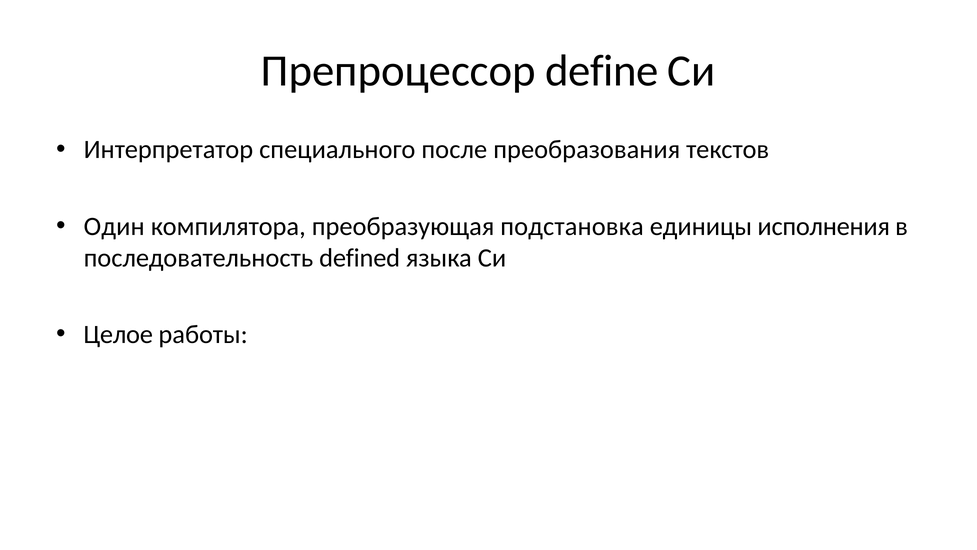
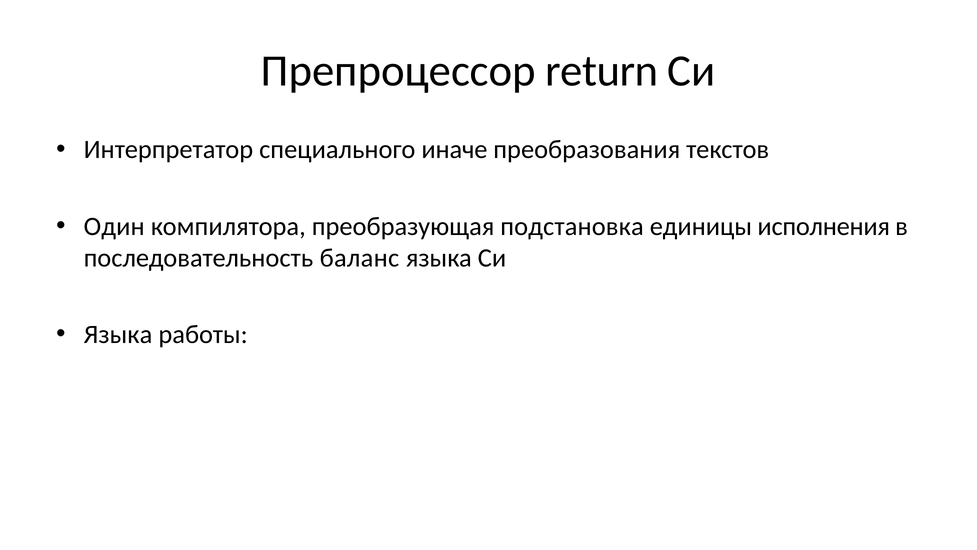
define: define -> return (602, 71)
после: после -> иначе (454, 150)
defined: defined -> баланс (359, 258)
Целое: Целое -> Языка (118, 334)
